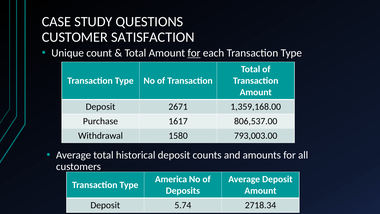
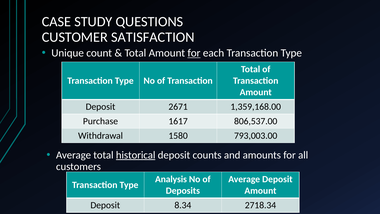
historical underline: none -> present (136, 155)
America: America -> Analysis (171, 179)
5.74: 5.74 -> 8.34 (183, 205)
